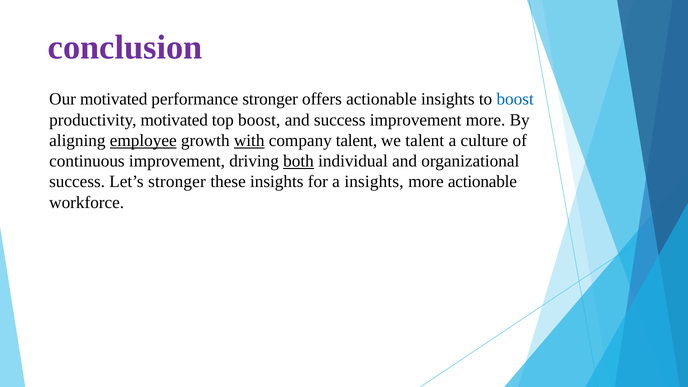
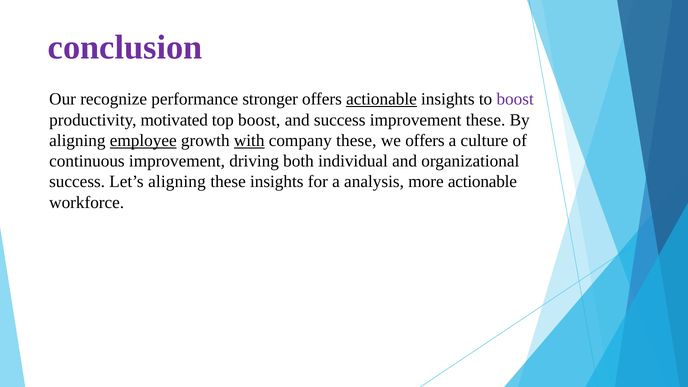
Our motivated: motivated -> recognize (114, 99)
actionable underline: none -> present (381, 99)
boost colour: blue -> purple (515, 99)
improvement more: more -> these (486, 120)
company talent: talent -> these (356, 141)
we talent: talent -> offers (425, 141)
both underline: present -> none (299, 161)
Let’s stronger: stronger -> aligning (177, 182)
a insights: insights -> analysis (374, 182)
